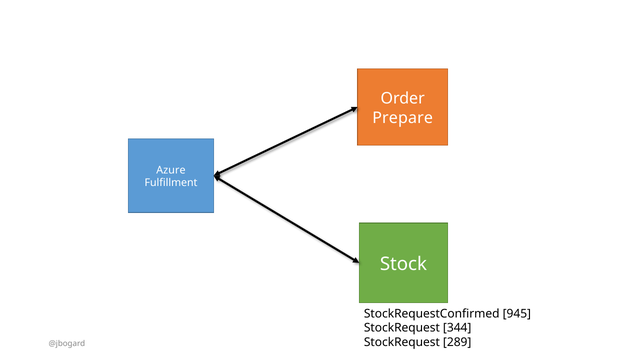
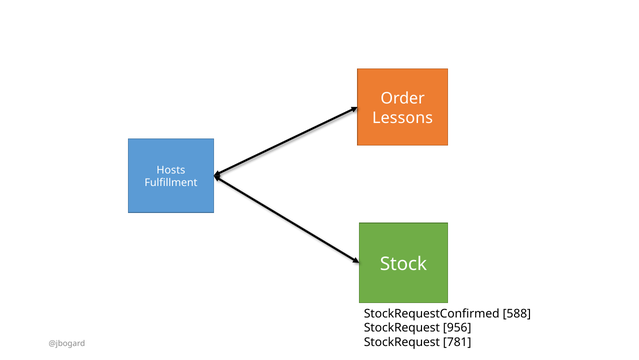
Prepare: Prepare -> Lessons (403, 118)
Azure: Azure -> Hosts (171, 170)
945: 945 -> 588 (517, 313)
344: 344 -> 956 (457, 327)
289: 289 -> 781 (457, 342)
